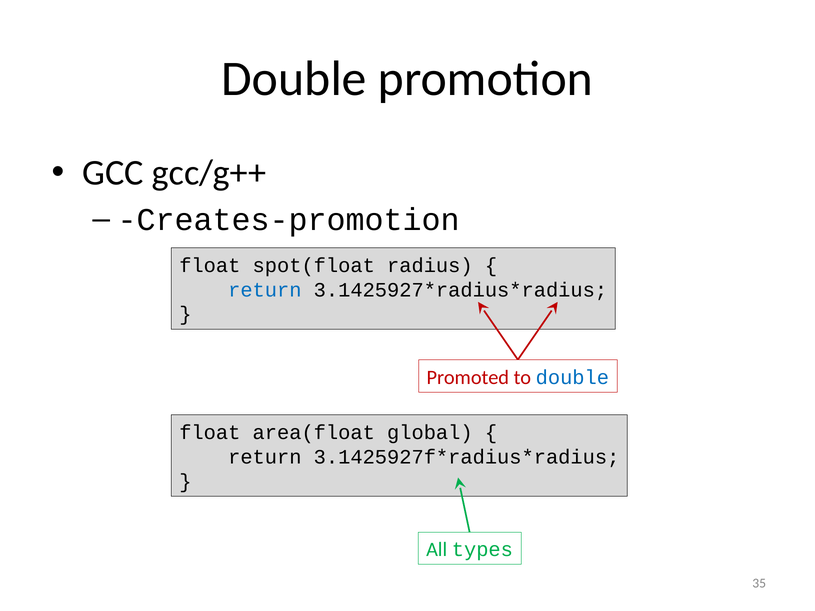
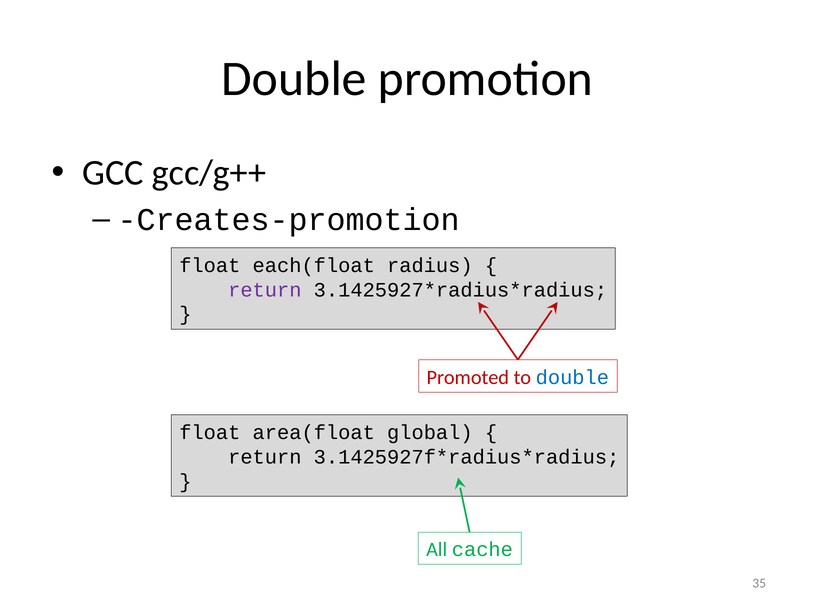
spot(float: spot(float -> each(float (314, 265)
return colour: blue -> purple (265, 290)
types: types -> cache (482, 550)
